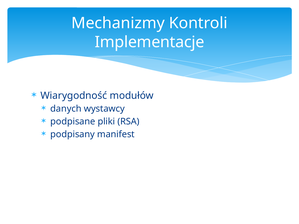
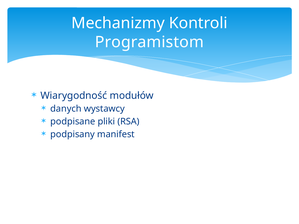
Implementacje: Implementacje -> Programistom (149, 42)
